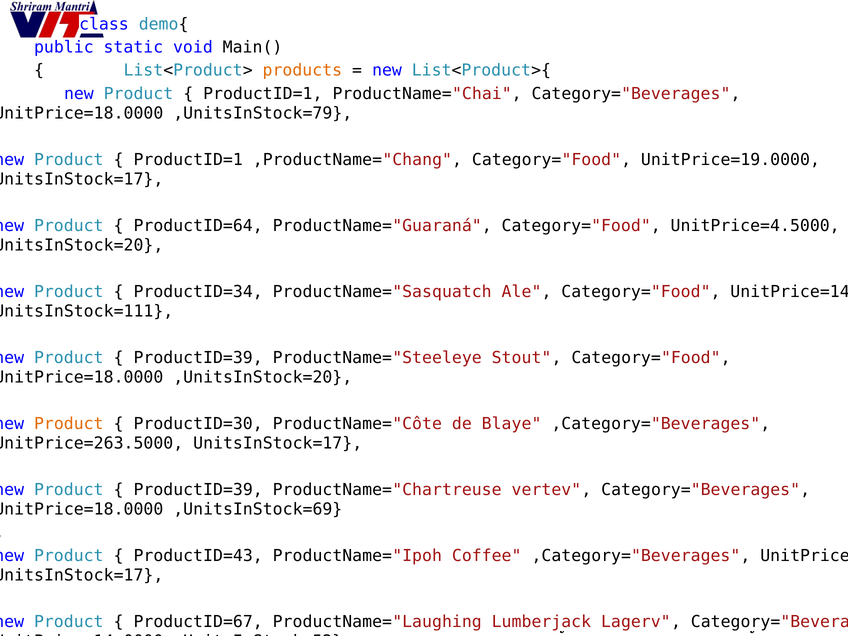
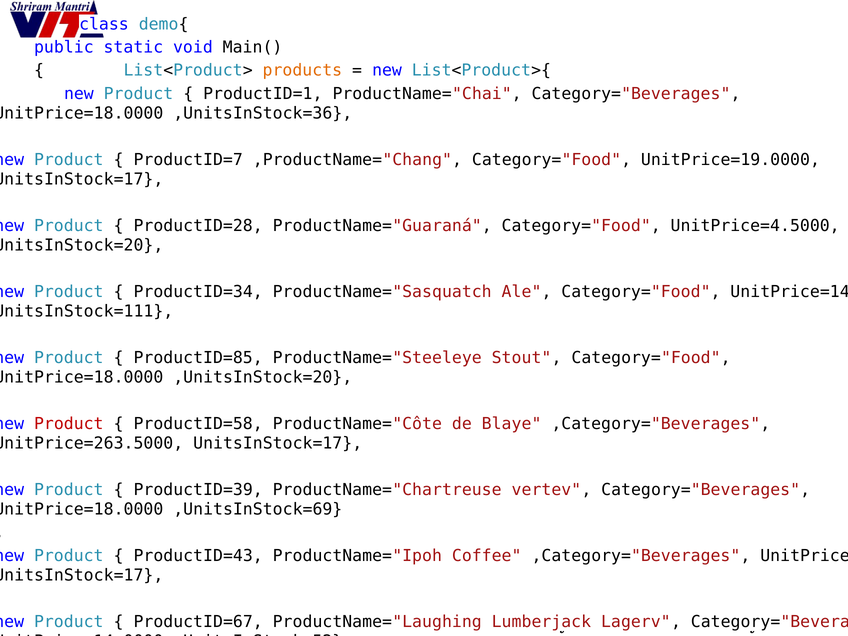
,UnitsInStock=79: ,UnitsInStock=79 -> ,UnitsInStock=36 (263, 113)
ProductID=1: ProductID=1 -> ProductID=7 (188, 160)
ProductID=64: ProductID=64 -> ProductID=28 (198, 226)
ProductID=39: ProductID=39 -> ProductID=85 (198, 358)
Product colour: orange -> red (69, 424)
ProductID=30: ProductID=30 -> ProductID=58 (198, 424)
